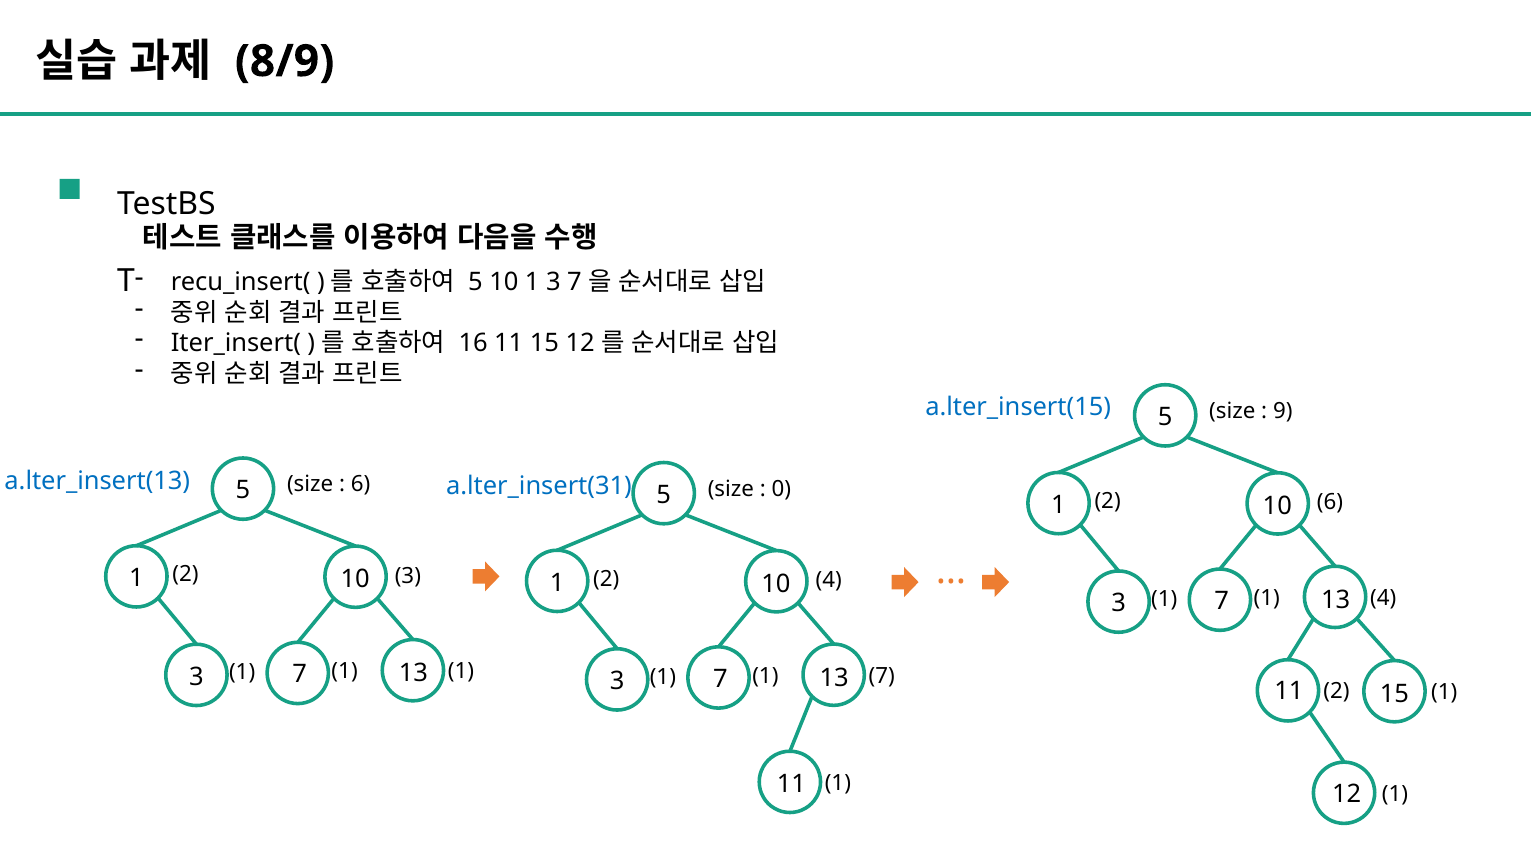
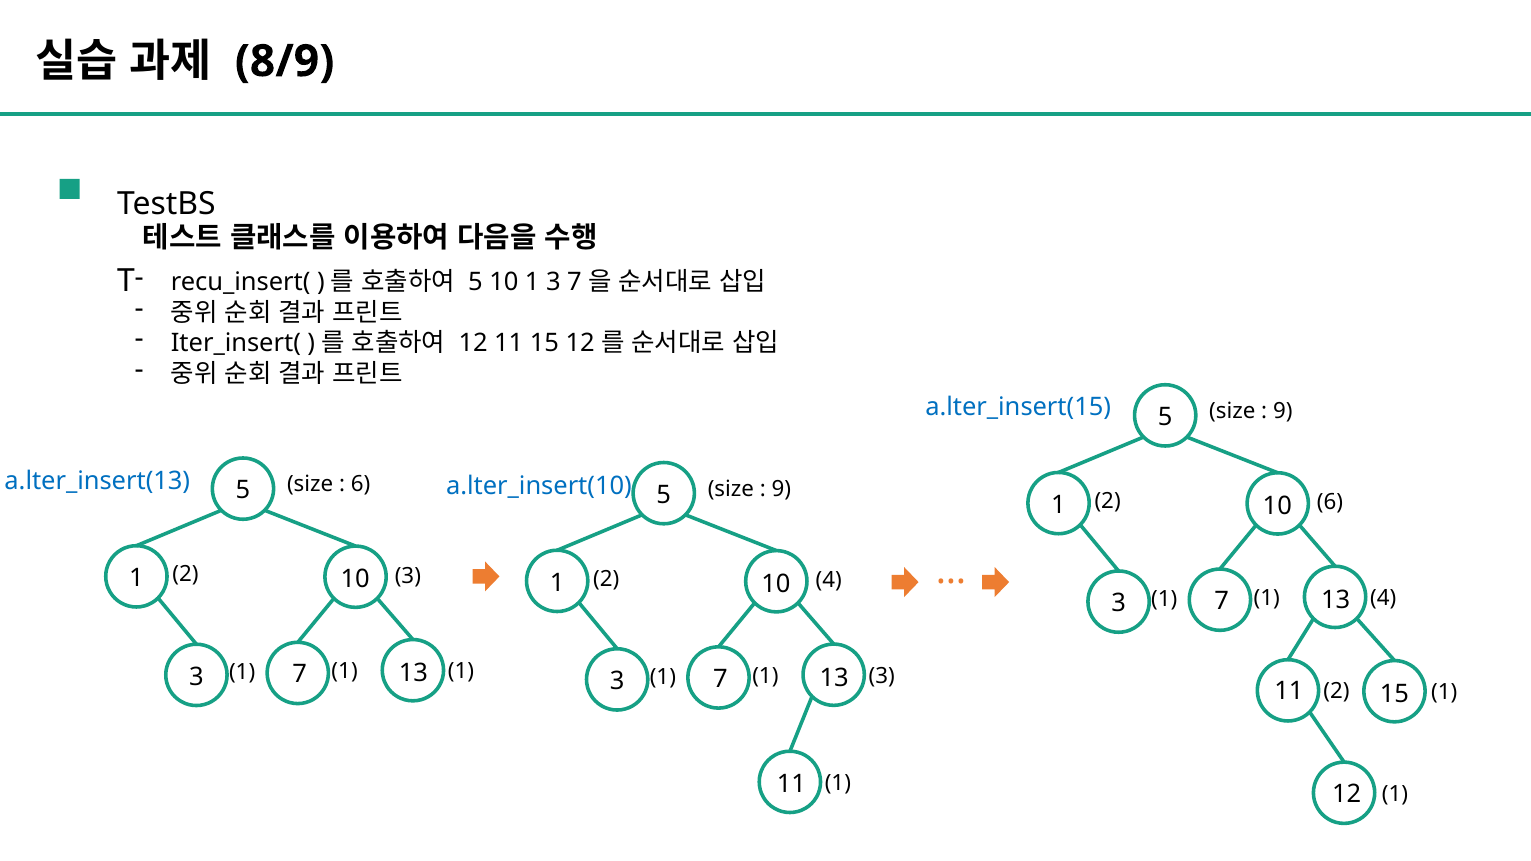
16: 16 -> 12 (473, 344)
a.lter_insert(31: a.lter_insert(31 -> a.lter_insert(10 (539, 486)
0: 0 -> 9 (781, 489)
13 7: 7 -> 3 (882, 676)
